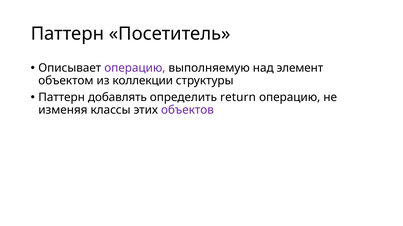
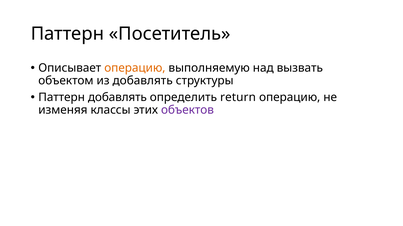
операцию colour: purple -> orange (135, 68)
элемент: элемент -> вызвать (300, 68)
из коллекции: коллекции -> добавлять (143, 81)
